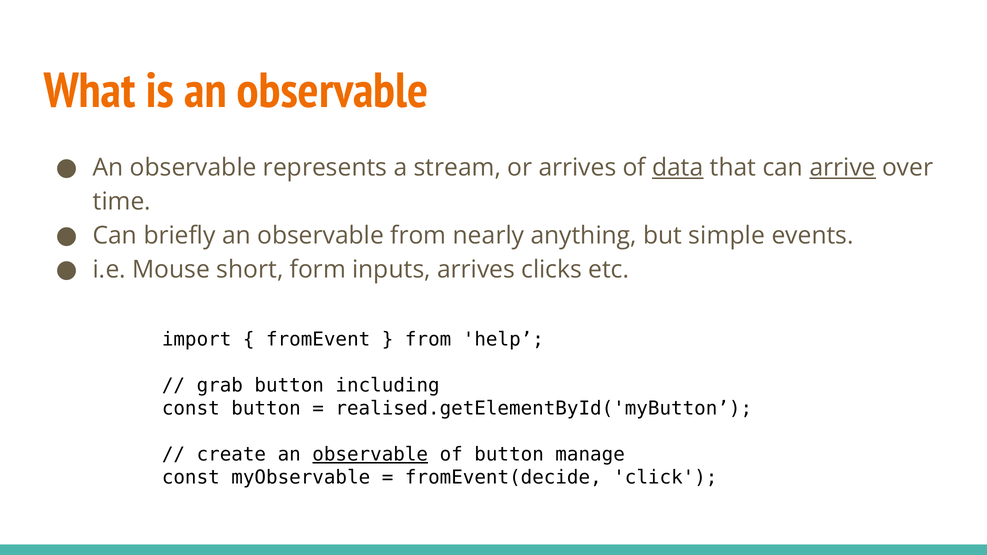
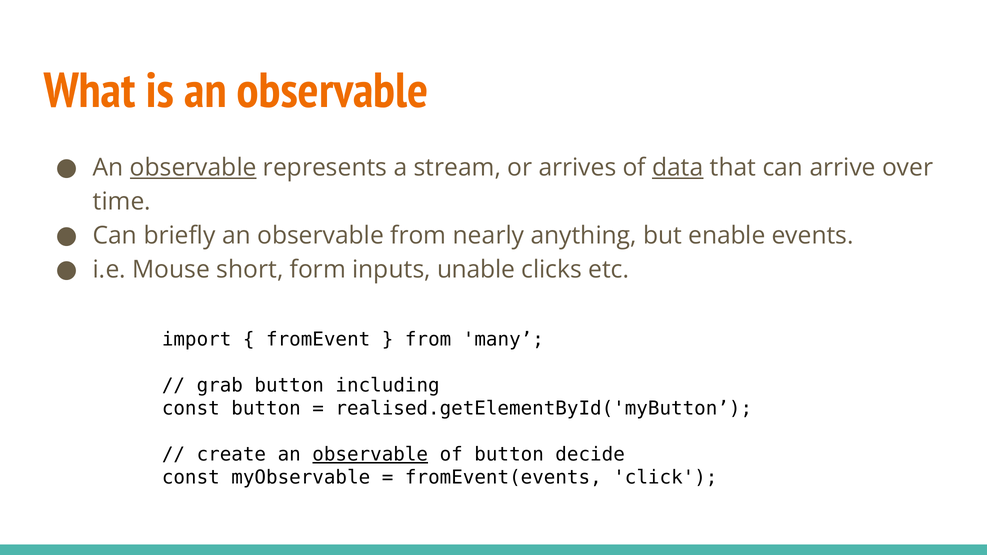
observable underline: none -> present (193, 168)
arrive underline: present -> none (843, 168)
simple: simple -> enable (727, 236)
inputs arrives: arrives -> unable (476, 270)
help: help -> many (503, 339)
manage: manage -> decide (590, 455)
fromEvent(decide: fromEvent(decide -> fromEvent(events (503, 478)
